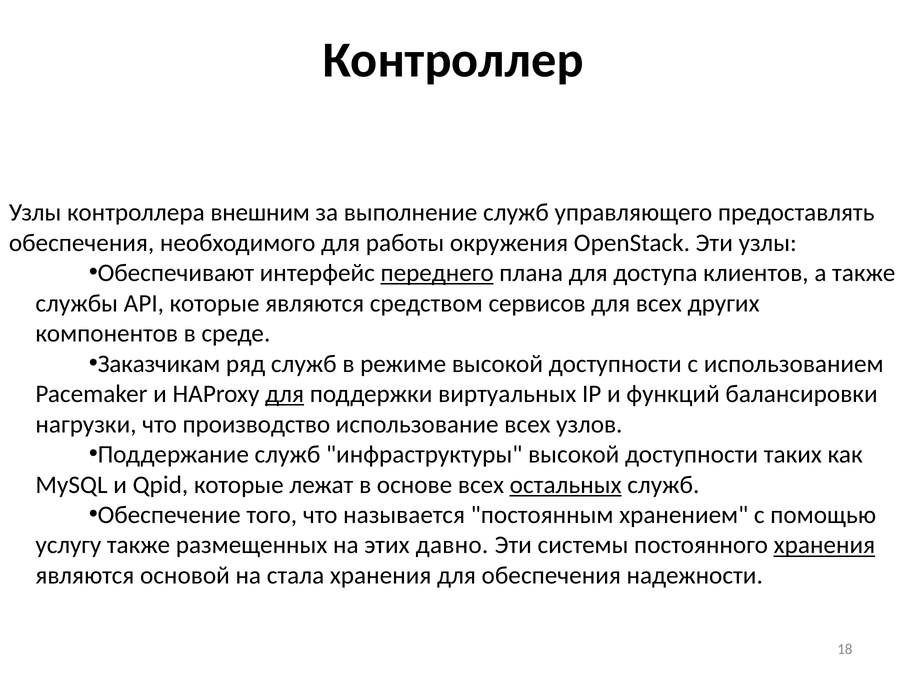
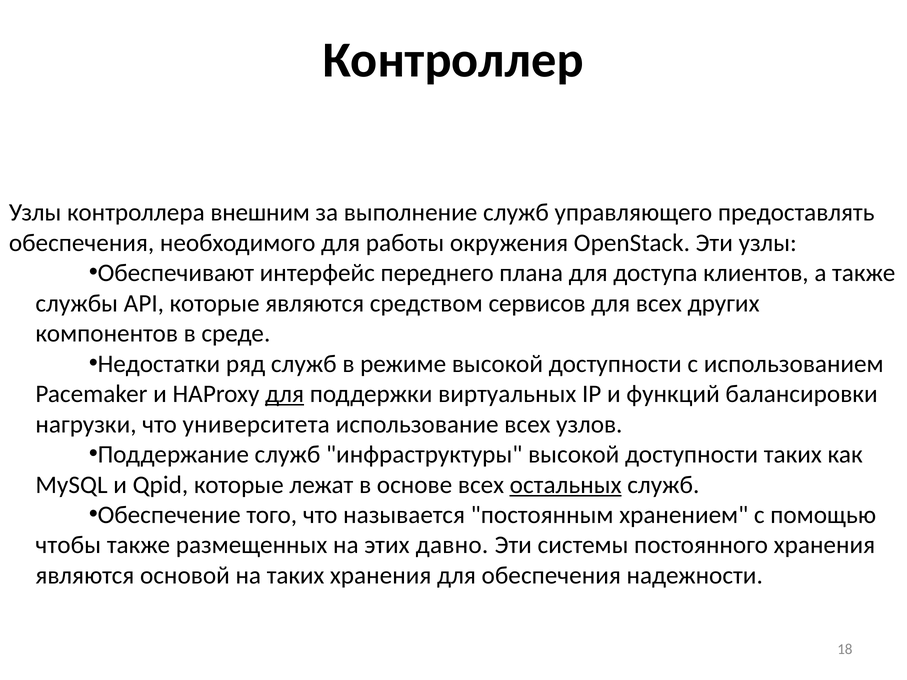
переднего underline: present -> none (437, 273)
Заказчикам: Заказчикам -> Недостатки (159, 364)
производство: производство -> университета (256, 424)
услугу: услугу -> чтобы (68, 545)
хранения underline: present -> none (824, 545)
на стала: стала -> таких (296, 576)
